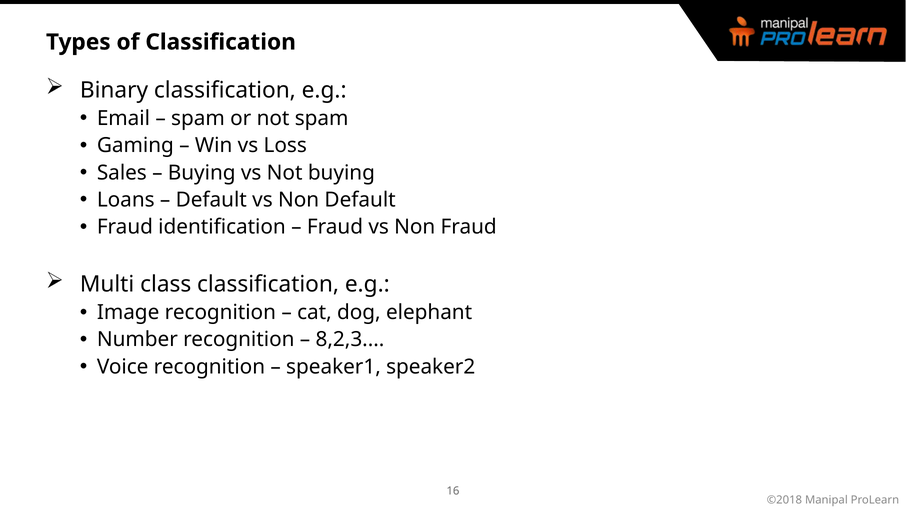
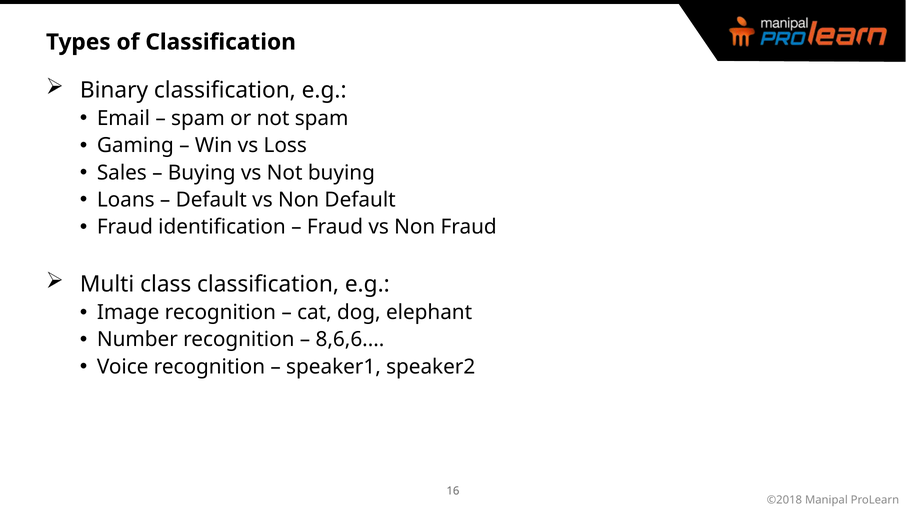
8,2,3: 8,2,3 -> 8,6,6 (350, 339)
